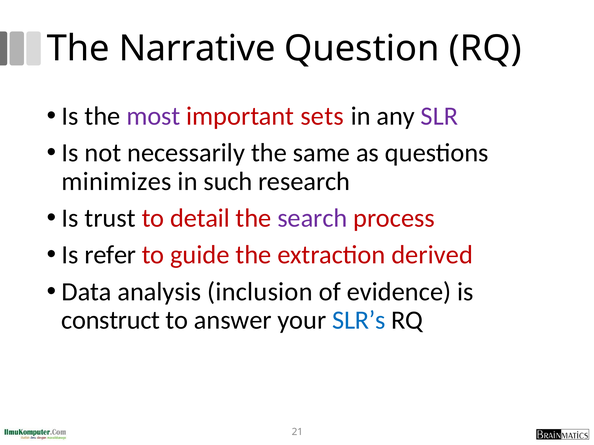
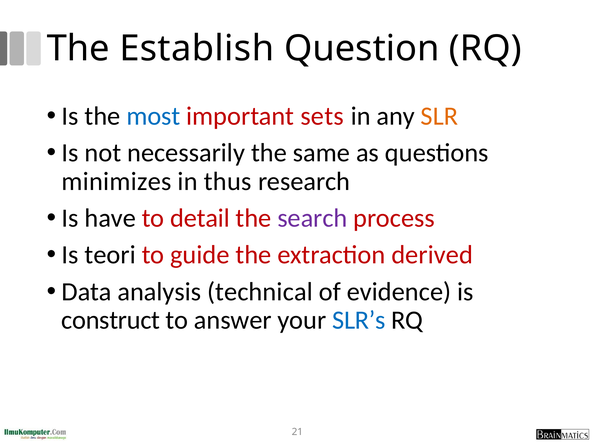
Narrative: Narrative -> Establish (197, 49)
most colour: purple -> blue (153, 116)
SLR colour: purple -> orange (439, 116)
such: such -> thus (228, 182)
trust: trust -> have (110, 218)
refer: refer -> teori (110, 255)
inclusion: inclusion -> technical (260, 292)
